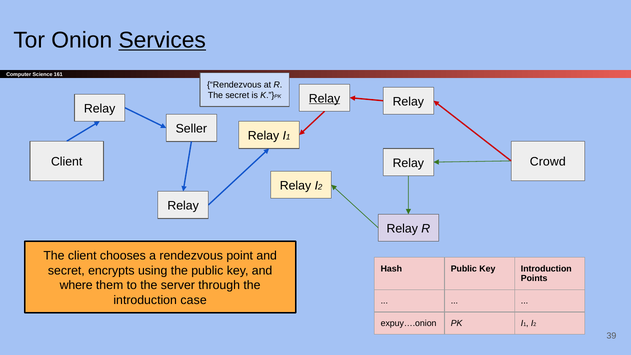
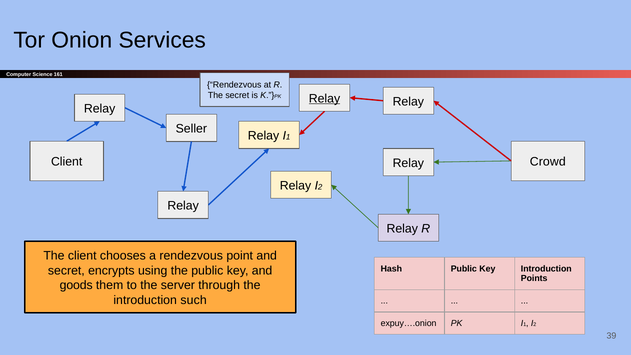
Services underline: present -> none (162, 40)
where: where -> goods (76, 285)
case: case -> such (194, 300)
